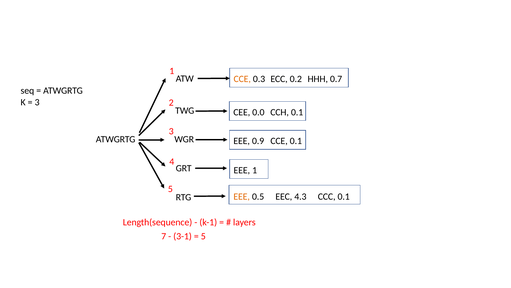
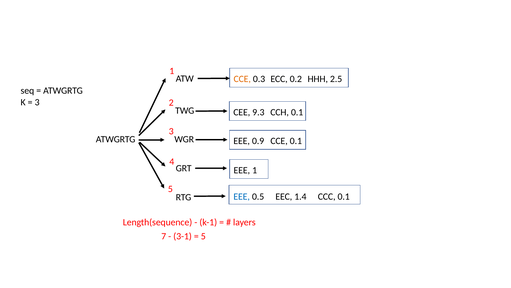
0.7: 0.7 -> 2.5 (336, 79)
0.0: 0.0 -> 9.3 (258, 112)
EEE colour: orange -> blue (242, 196)
4.3: 4.3 -> 1.4 (300, 196)
